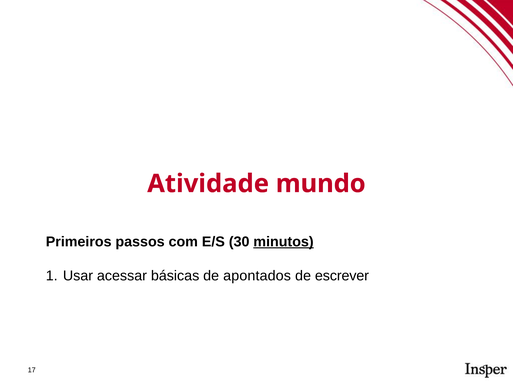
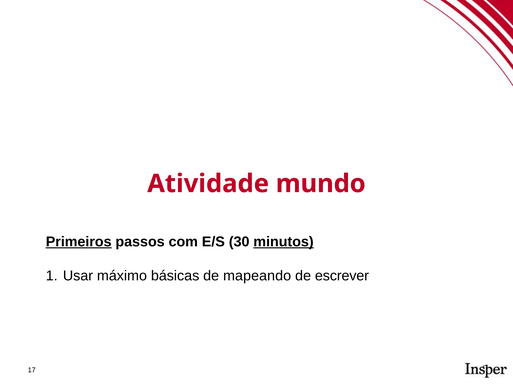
Primeiros underline: none -> present (79, 241)
acessar: acessar -> máximo (122, 276)
apontados: apontados -> mapeando (257, 276)
